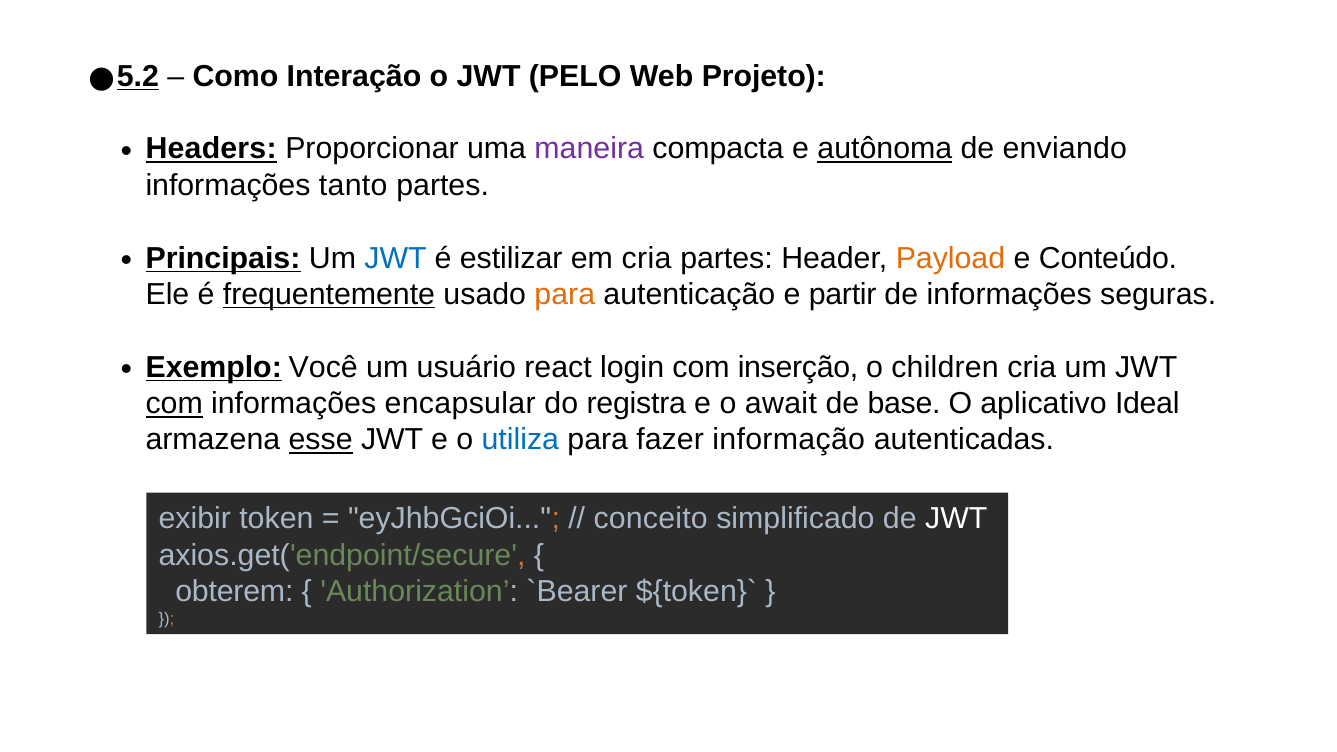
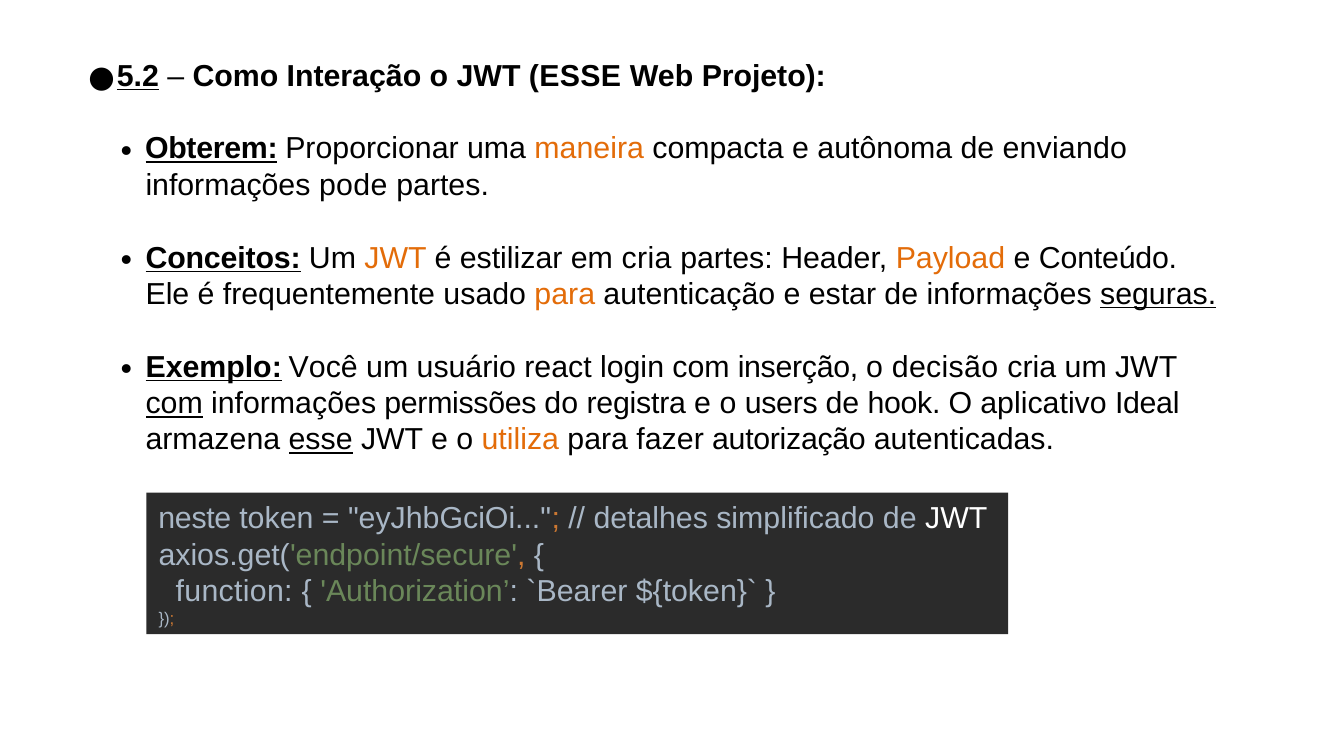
JWT PELO: PELO -> ESSE (575, 76)
Headers: Headers -> Obterem (211, 149)
maneira colour: purple -> orange (589, 149)
autônoma underline: present -> none (885, 149)
tanto: tanto -> pode (353, 185)
Principais: Principais -> Conceitos (223, 258)
JWT colour: blue -> orange (396, 258)
frequentemente underline: present -> none (329, 294)
partir: partir -> estar (842, 294)
seguras underline: none -> present (1158, 294)
children: children -> decisão (945, 367)
encapsular: encapsular -> permissões (460, 404)
await: await -> users (781, 404)
base: base -> hook (904, 404)
utiliza colour: blue -> orange (520, 440)
informação: informação -> autorização (789, 440)
exibir: exibir -> neste (195, 519)
conceito: conceito -> detalhes (651, 519)
obterem: obterem -> function (234, 592)
